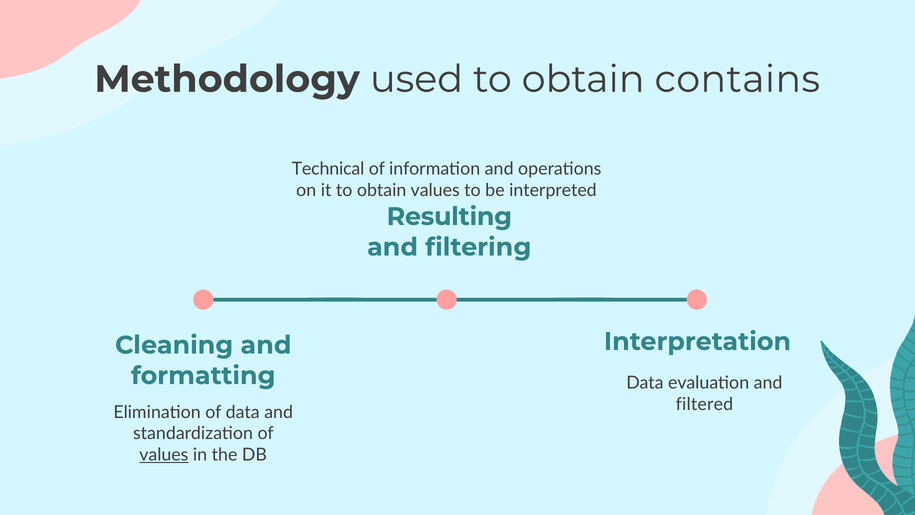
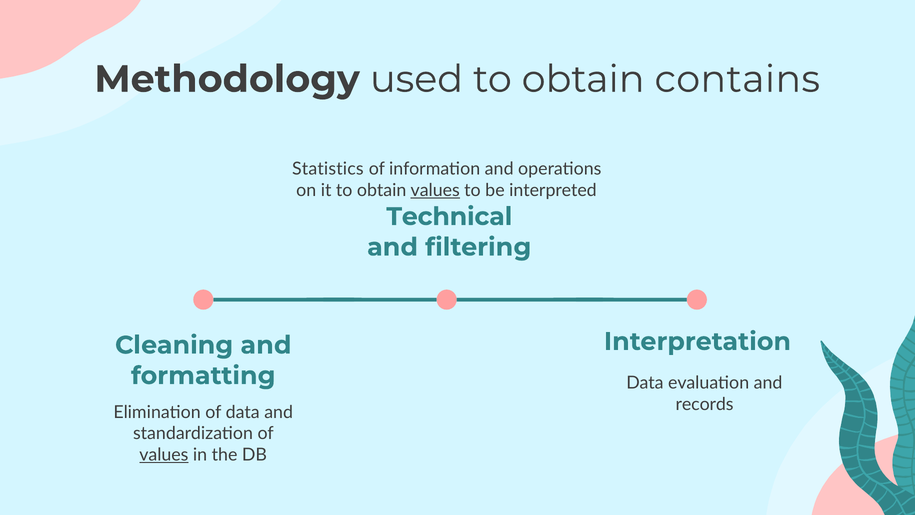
Technical: Technical -> Statistics (328, 169)
values underline: none -> present (435, 190)
Resulting: Resulting -> Technical (449, 217)
filtered: filtered -> records (705, 404)
